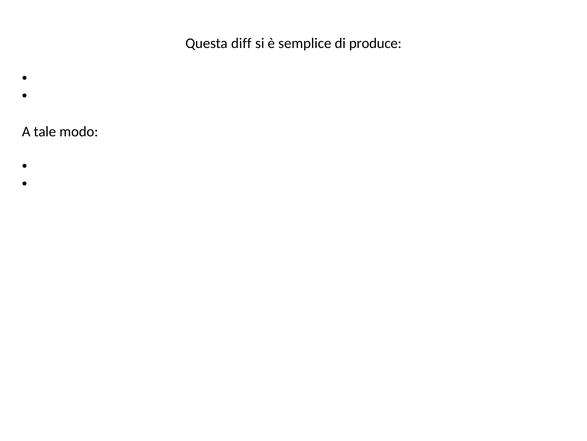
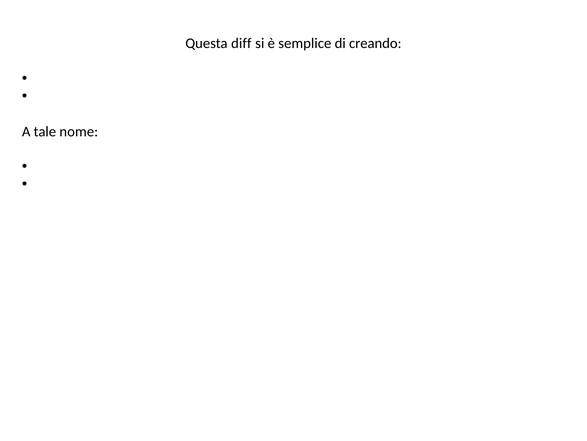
produce: produce -> creando (375, 43)
modo: modo -> nome (79, 131)
